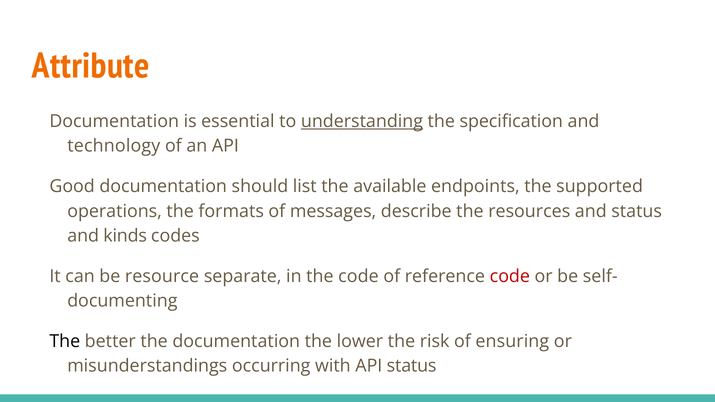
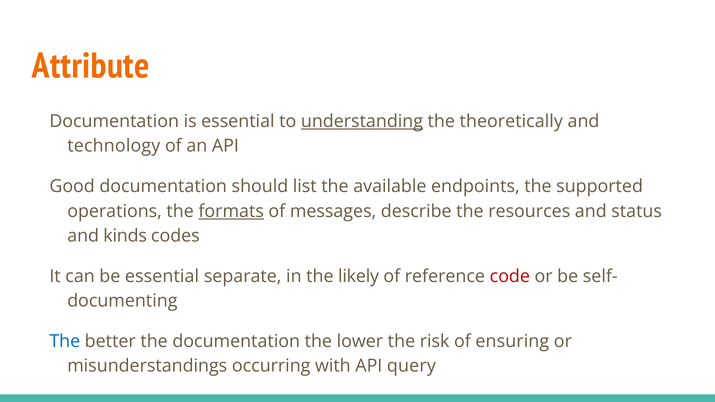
specification: specification -> theoretically (511, 121)
formats underline: none -> present (231, 211)
be resource: resource -> essential (162, 276)
the code: code -> likely (359, 276)
The colour: black -> blue (65, 342)
API status: status -> query (411, 366)
